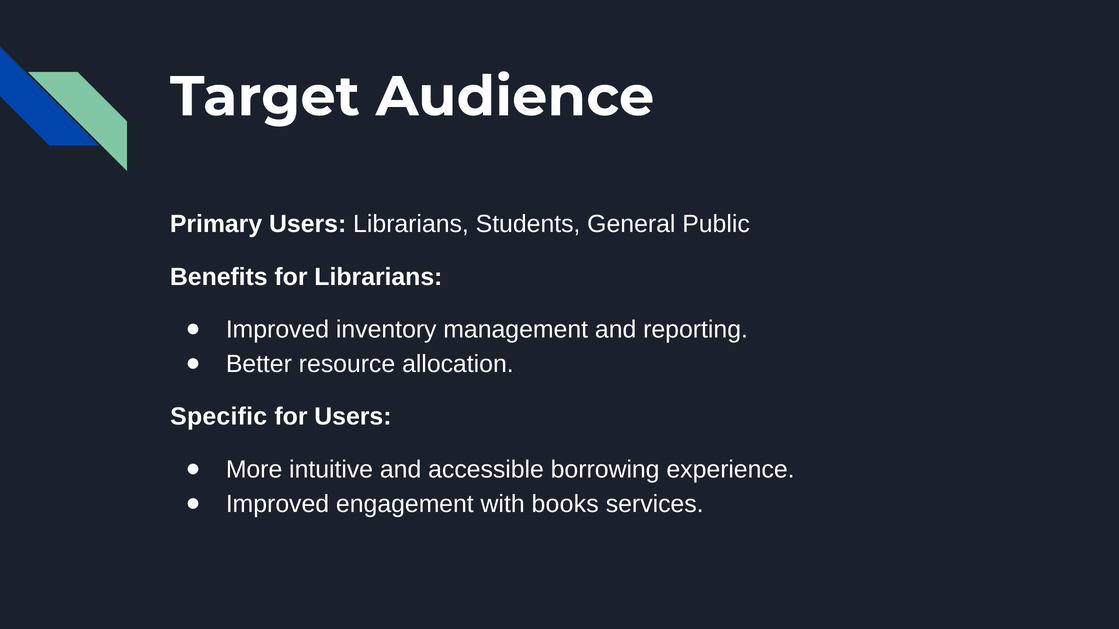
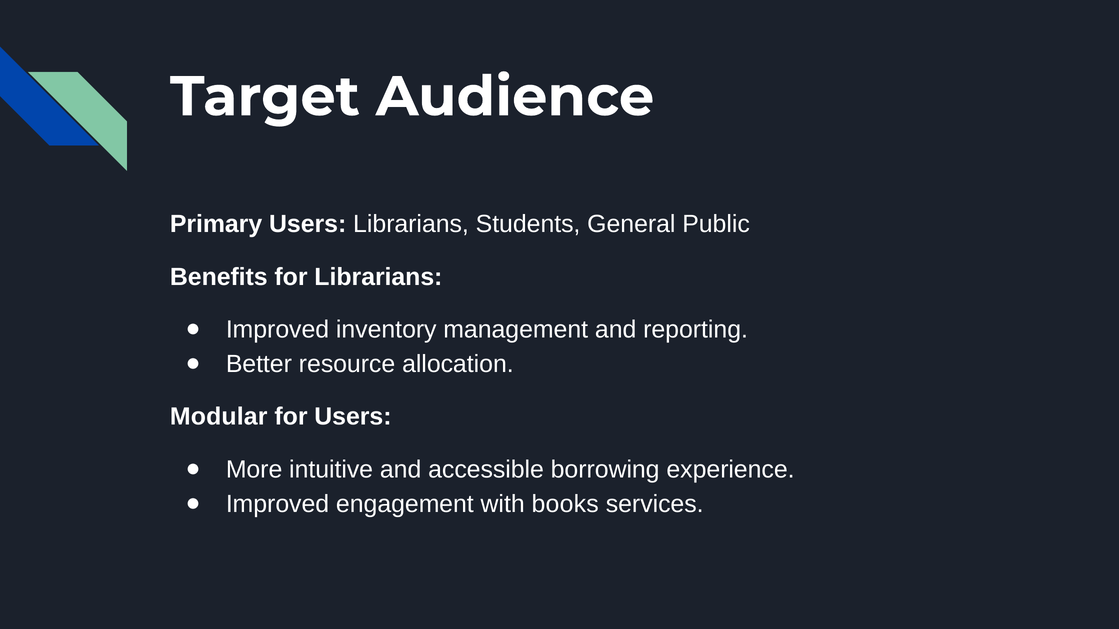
Specific: Specific -> Modular (219, 417)
